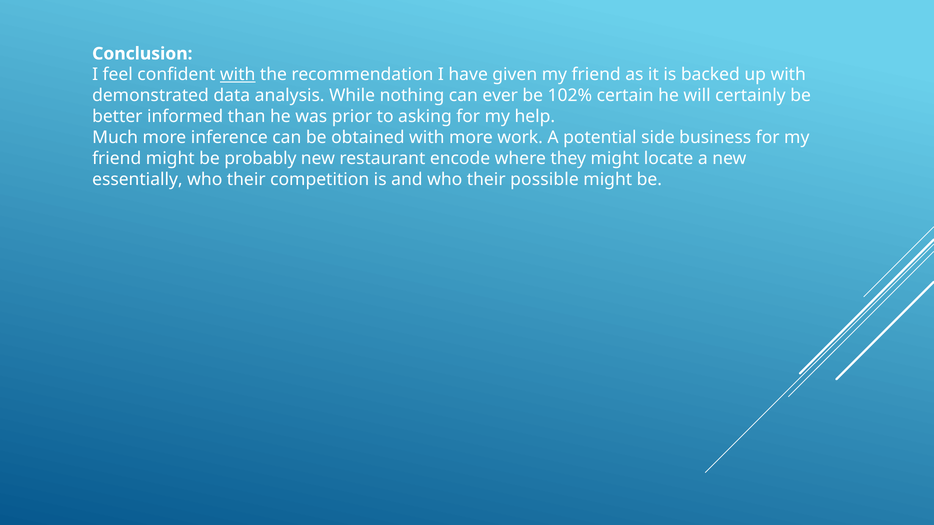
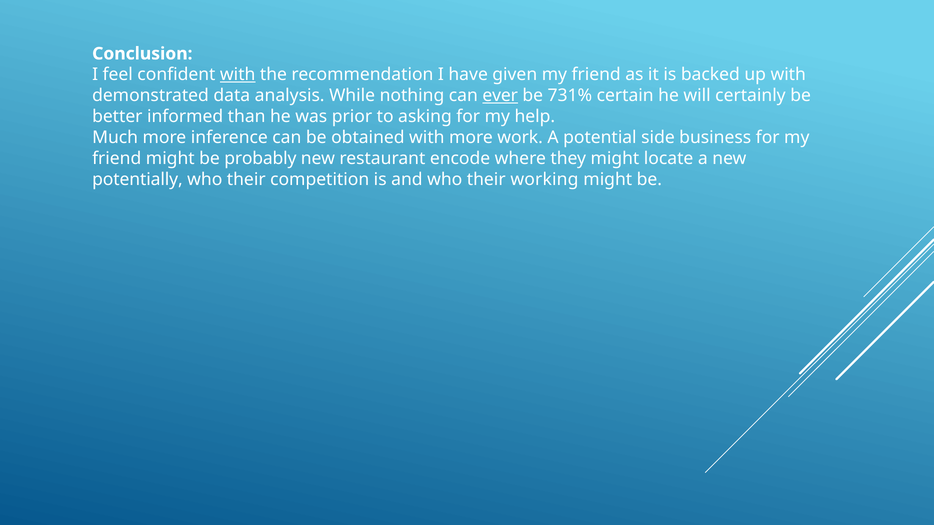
ever underline: none -> present (500, 96)
102%: 102% -> 731% (570, 96)
essentially: essentially -> potentially (137, 180)
possible: possible -> working (544, 180)
